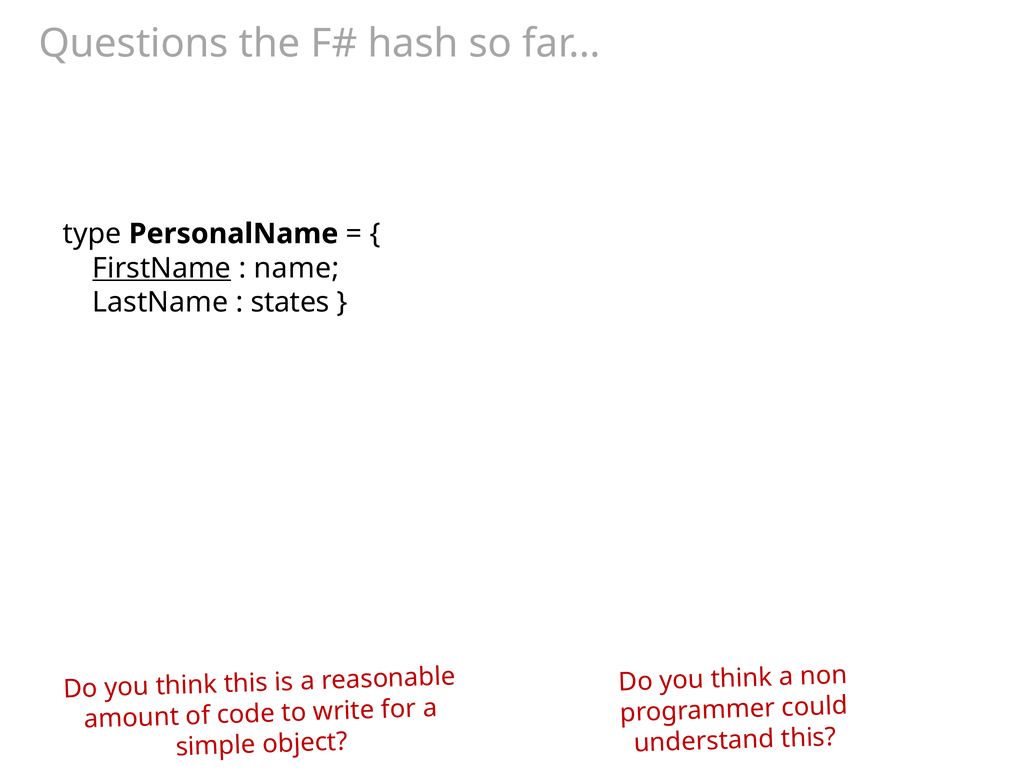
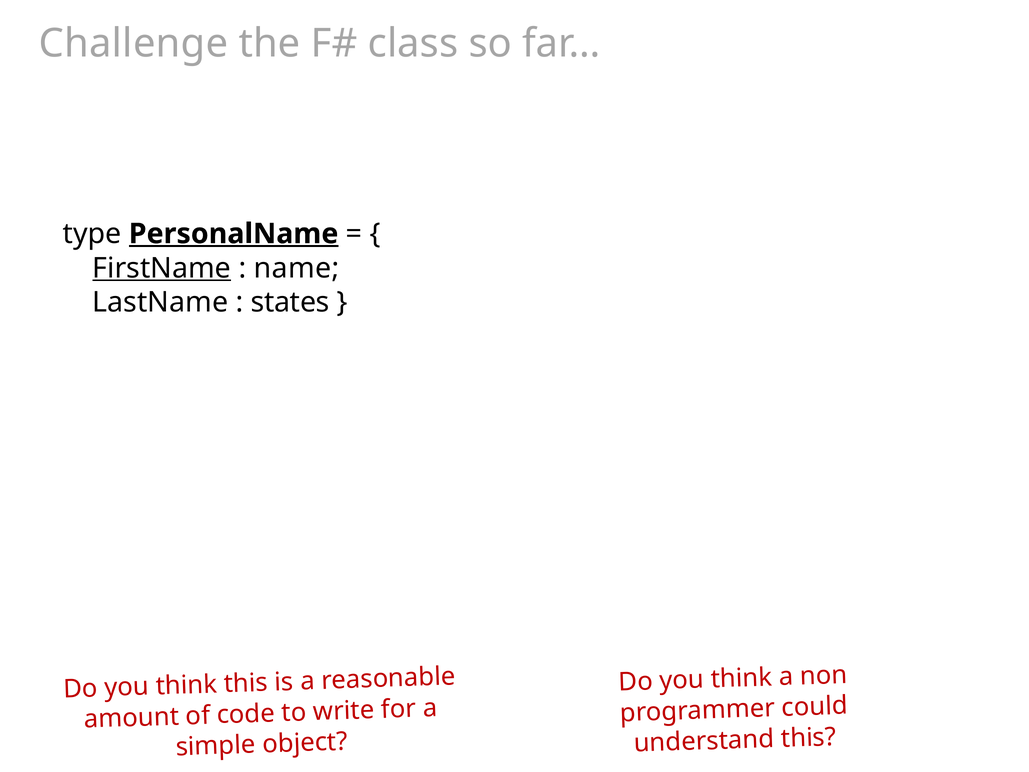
Questions: Questions -> Challenge (133, 43)
hash: hash -> class (413, 43)
PersonalName underline: none -> present (234, 234)
